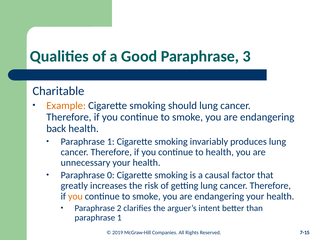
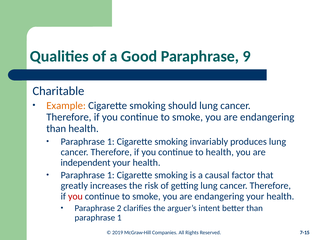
3: 3 -> 9 (247, 56)
back: back -> than (56, 129)
unnecessary: unnecessary -> independent (86, 163)
0: 0 -> 1 (111, 175)
you colour: orange -> red (75, 196)
